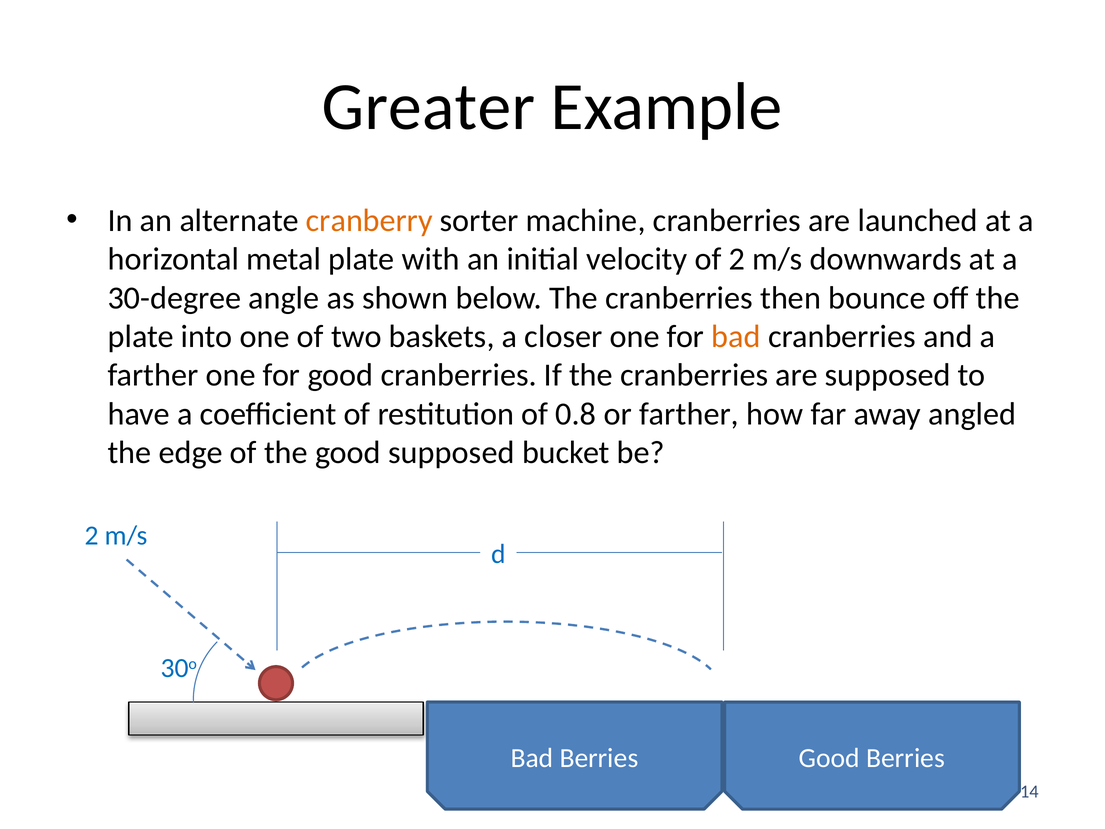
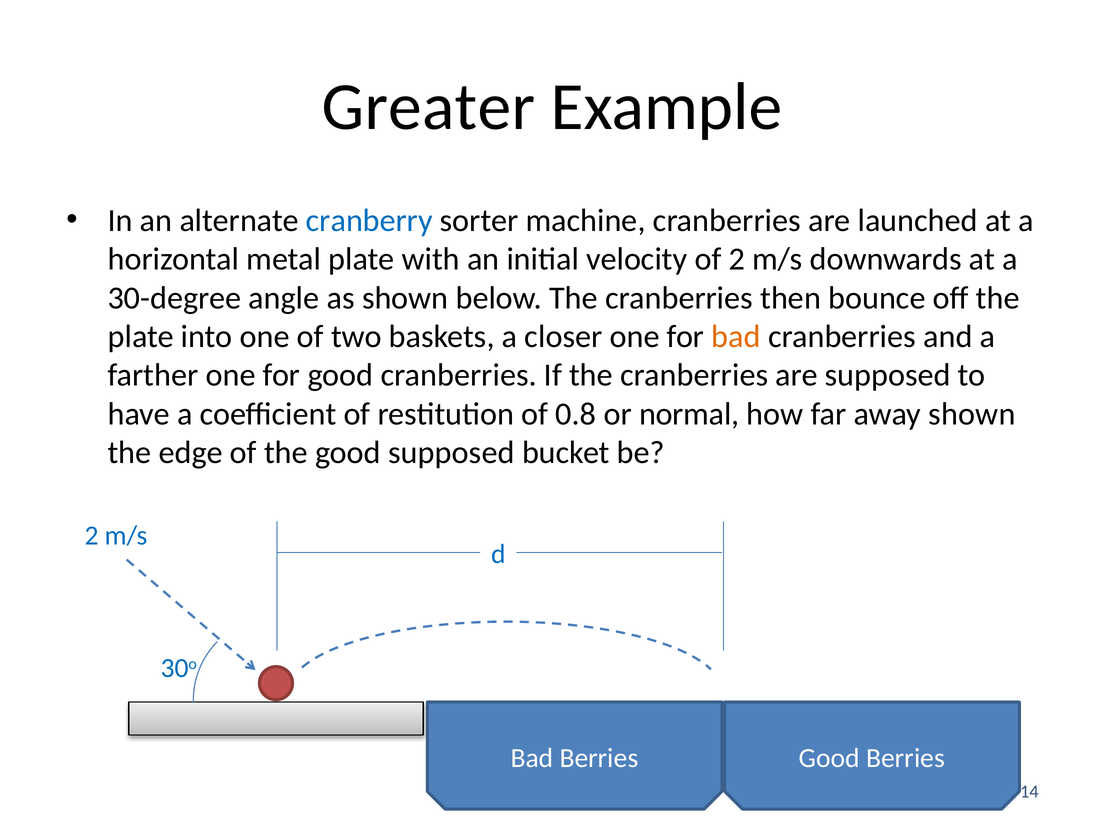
cranberry colour: orange -> blue (369, 220)
or farther: farther -> normal (689, 414)
away angled: angled -> shown (972, 414)
